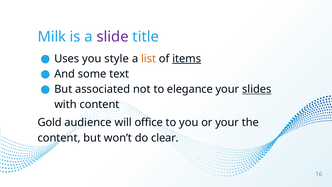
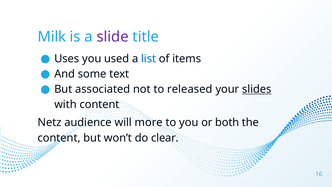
style: style -> used (117, 59)
list colour: orange -> blue (149, 59)
items underline: present -> none (187, 59)
elegance: elegance -> released (190, 89)
Gold: Gold -> Netz (50, 122)
office: office -> more (149, 122)
or your: your -> both (227, 122)
